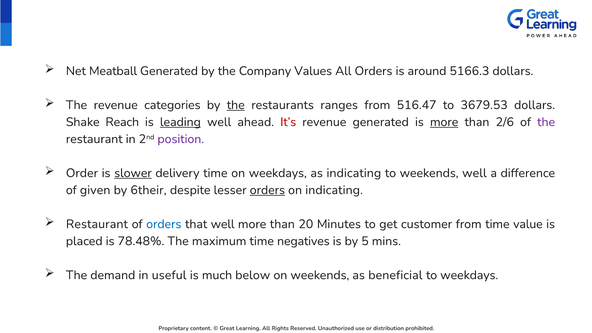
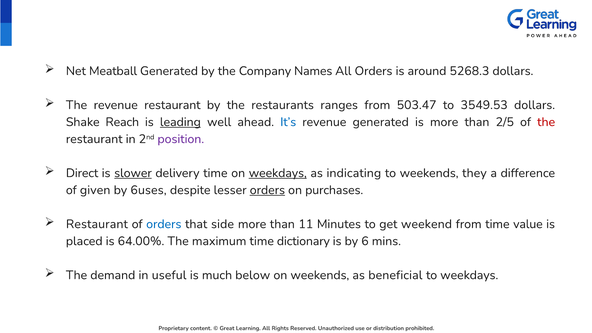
Values: Values -> Names (313, 71)
5166.3: 5166.3 -> 5268.3 (469, 71)
revenue categories: categories -> restaurant (172, 105)
the underline: present -> none (236, 105)
516.47: 516.47 -> 503.47 (417, 105)
3679.53: 3679.53 -> 3549.53 (484, 105)
It’s colour: red -> blue (288, 122)
more underline: present -> none (444, 122)
2/6: 2/6 -> 2/5 (505, 122)
the colour: purple -> red (546, 122)
Order: Order -> Direct (82, 173)
weekdays underline: none -> present (278, 173)
weekends well: well -> they (474, 173)
6their: 6their -> 6uses (148, 190)
on indicating: indicating -> purchases (334, 190)
that well: well -> side (223, 224)
20: 20 -> 11 (306, 224)
customer: customer -> weekend (426, 224)
78.48%: 78.48% -> 64.00% (141, 241)
negatives: negatives -> dictionary (303, 241)
5: 5 -> 6 (365, 241)
